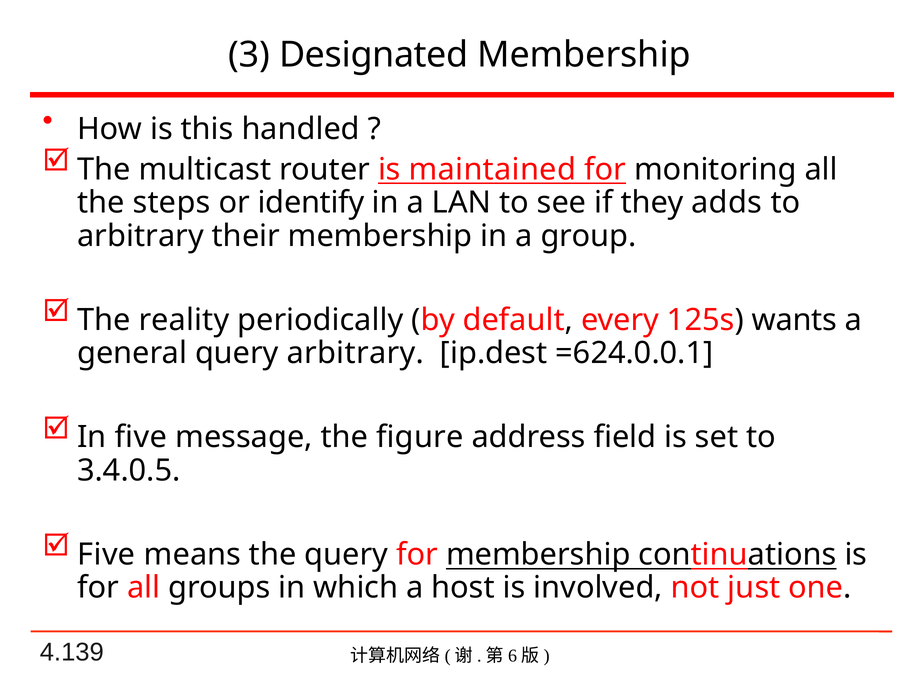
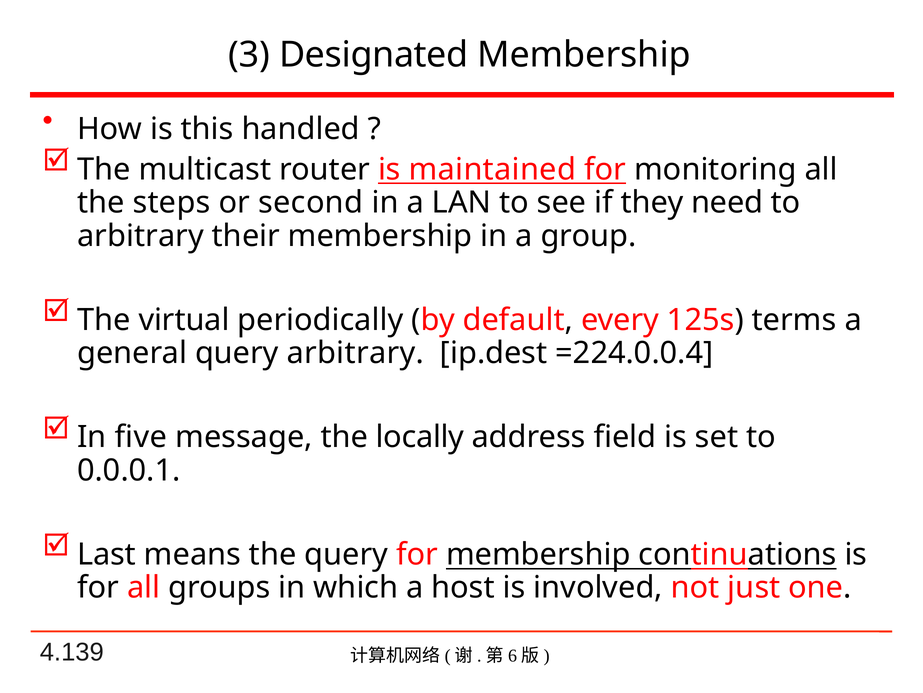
identify: identify -> second (311, 202)
adds: adds -> need (727, 202)
reality: reality -> virtual (184, 320)
wants: wants -> terms (794, 320)
=624.0.0.1: =624.0.0.1 -> =224.0.0.4 (634, 353)
figure: figure -> locally (420, 437)
3.4.0.5: 3.4.0.5 -> 0.0.0.1 (129, 470)
Five: Five -> Last (107, 554)
